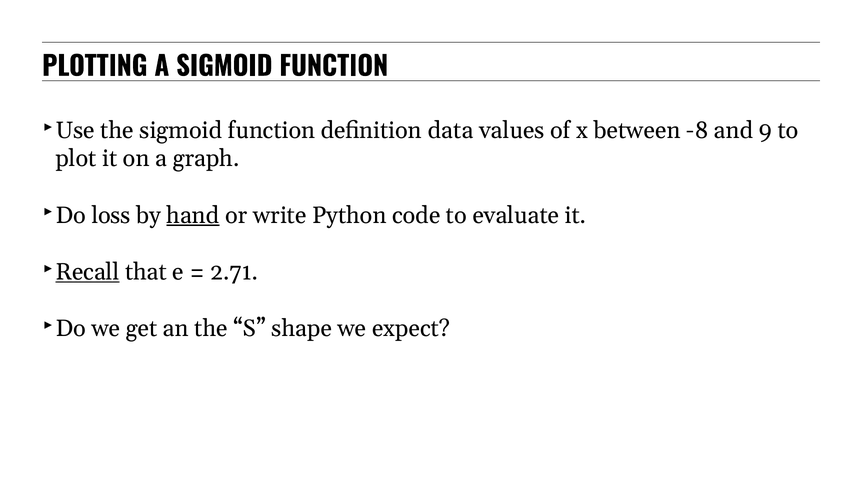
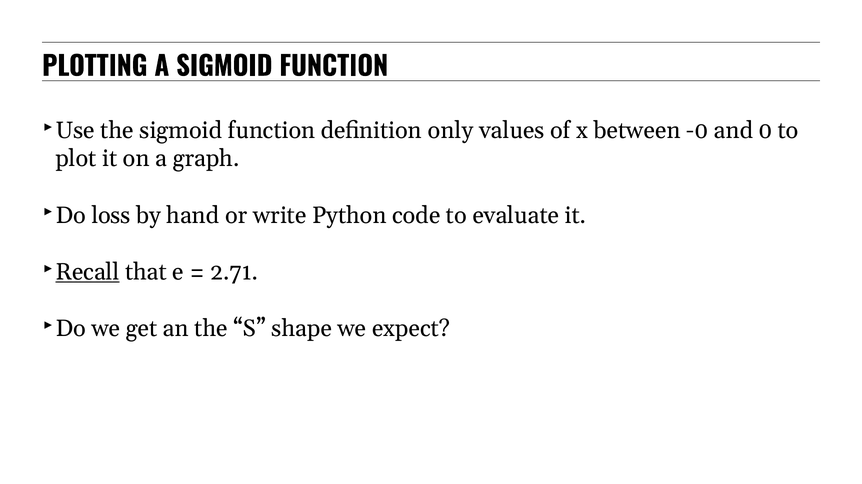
data: data -> only (450, 130)
-8: -8 -> -0 (697, 130)
9: 9 -> 0 (766, 130)
hand underline: present -> none (193, 215)
